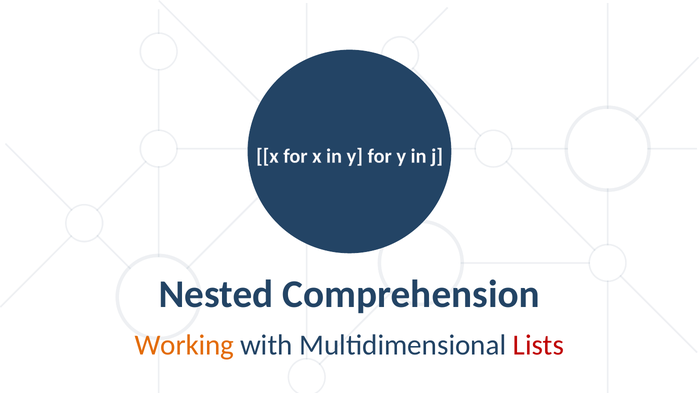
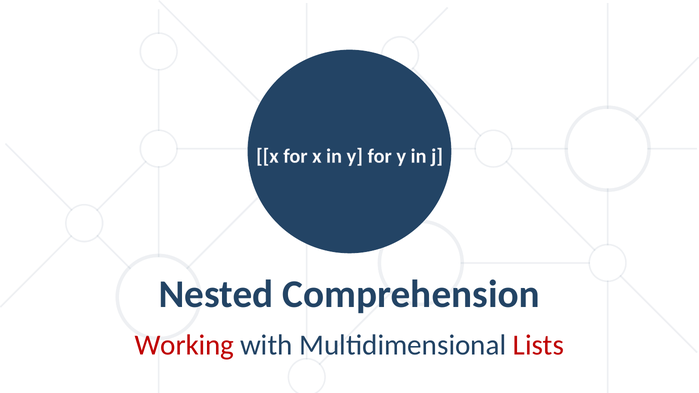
Working colour: orange -> red (184, 345)
